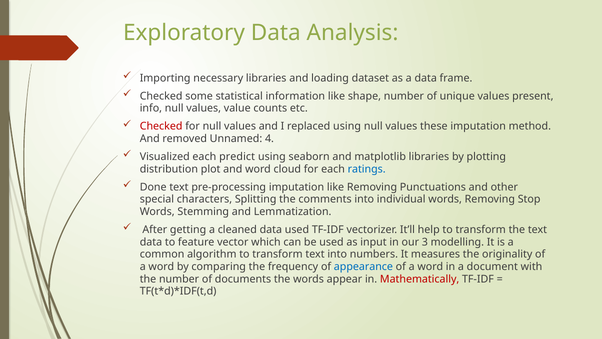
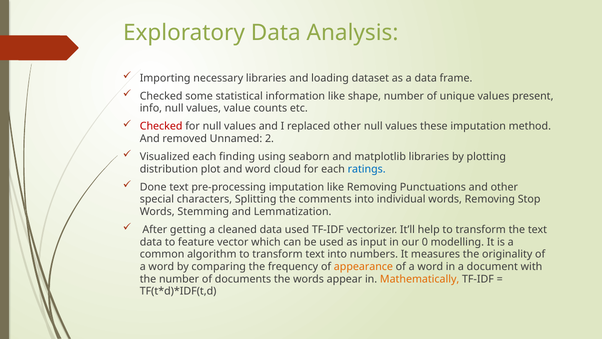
replaced using: using -> other (347, 126)
4: 4 -> 2 (270, 139)
predict: predict -> finding (237, 157)
3: 3 -> 0 (425, 242)
appearance colour: blue -> orange (363, 266)
Mathematically colour: red -> orange (420, 279)
